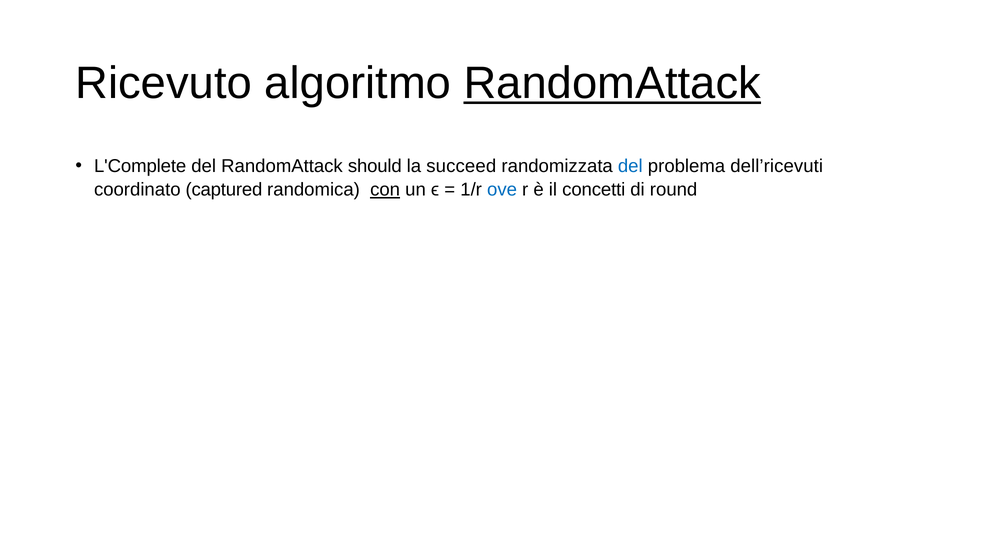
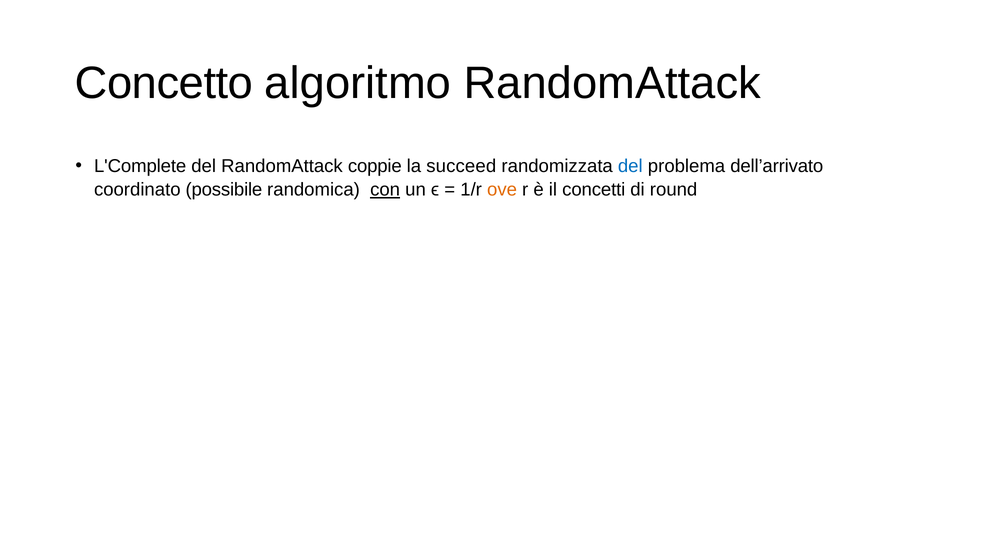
Ricevuto: Ricevuto -> Concetto (164, 83)
RandomAttack underline: present -> none (612, 83)
should: should -> coppie (375, 166)
dell’ricevuti: dell’ricevuti -> dell’arrivato (777, 166)
captured: captured -> possibile (224, 190)
ove colour: blue -> orange (502, 190)
